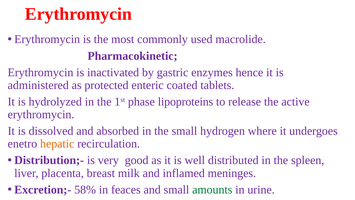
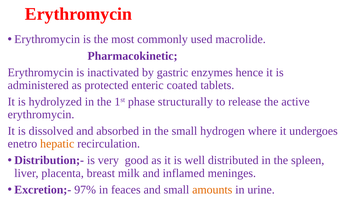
lipoproteins: lipoproteins -> structurally (185, 102)
58%: 58% -> 97% (85, 189)
amounts colour: green -> orange (212, 189)
